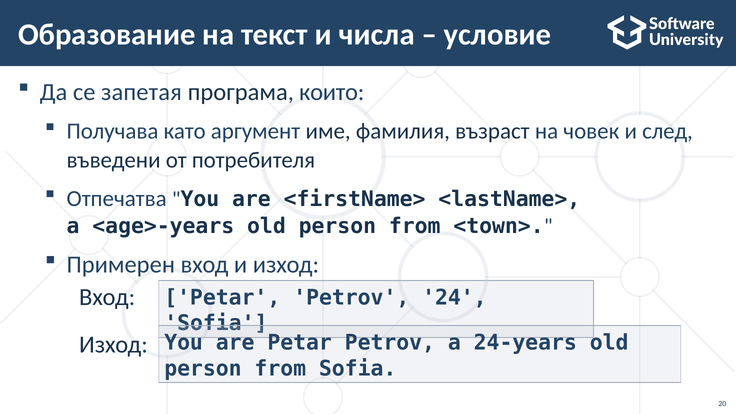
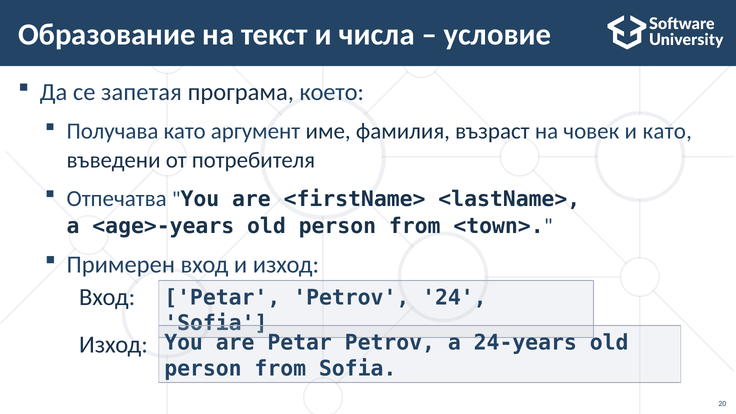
които: които -> което (332, 92)
и след: след -> като (667, 131)
